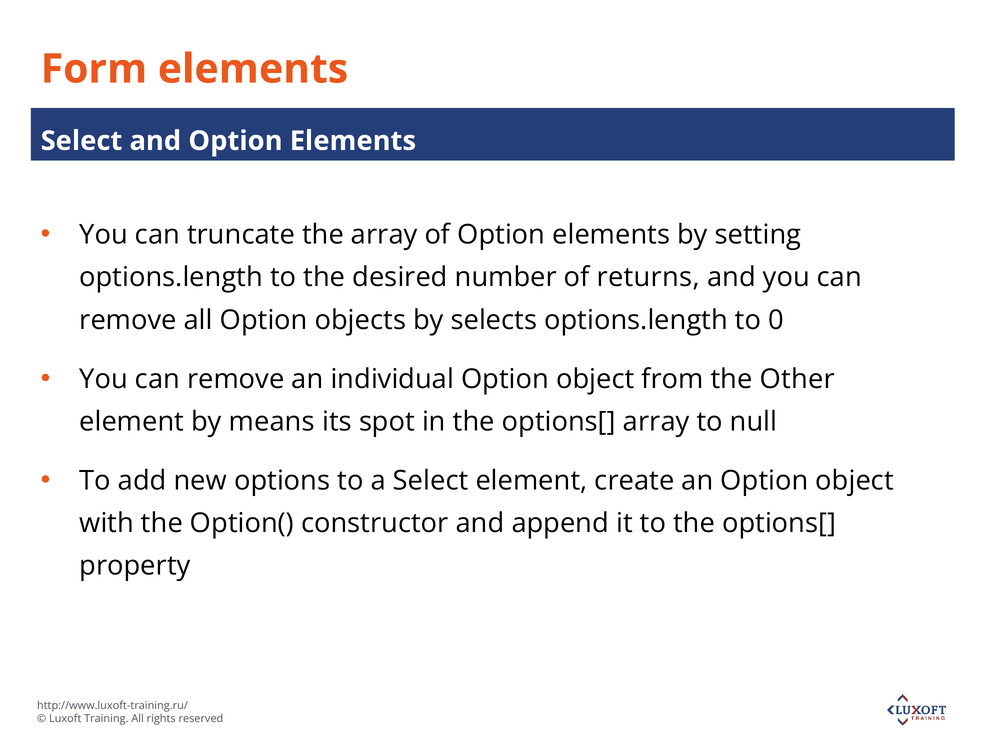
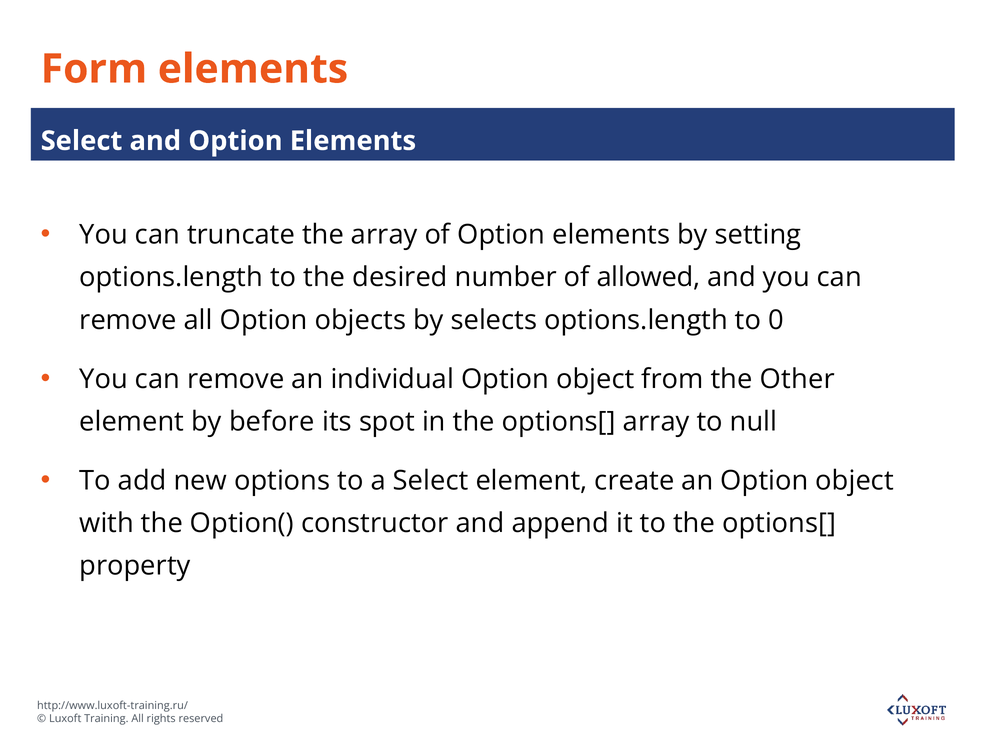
returns: returns -> allowed (648, 278)
means: means -> before (272, 422)
